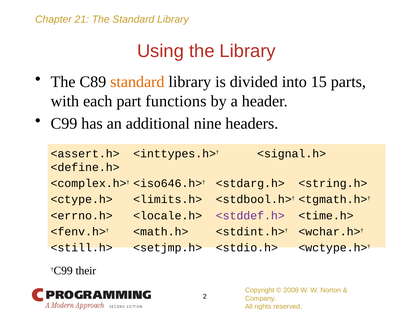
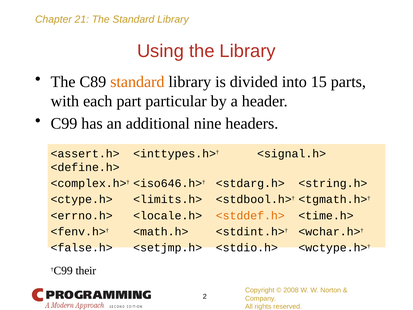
functions: functions -> particular (176, 101)
<stddef.h> colour: purple -> orange (250, 215)
<still.h>: <still.h> -> <false.h> (82, 248)
